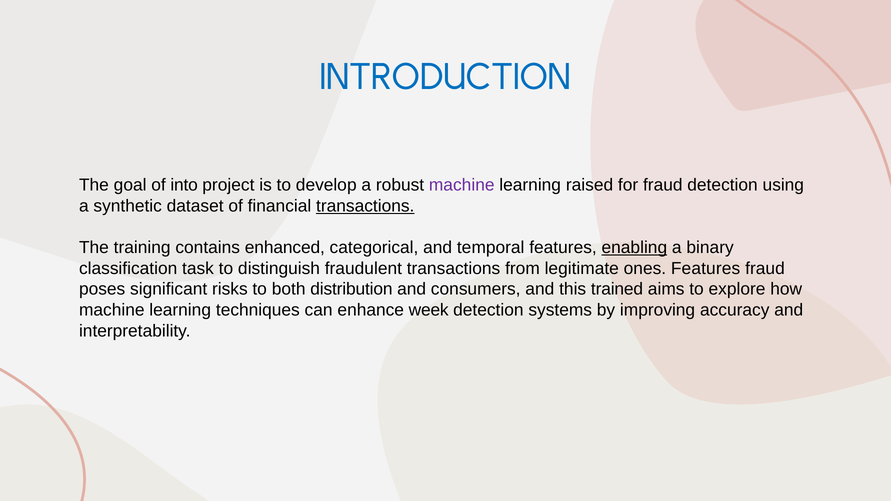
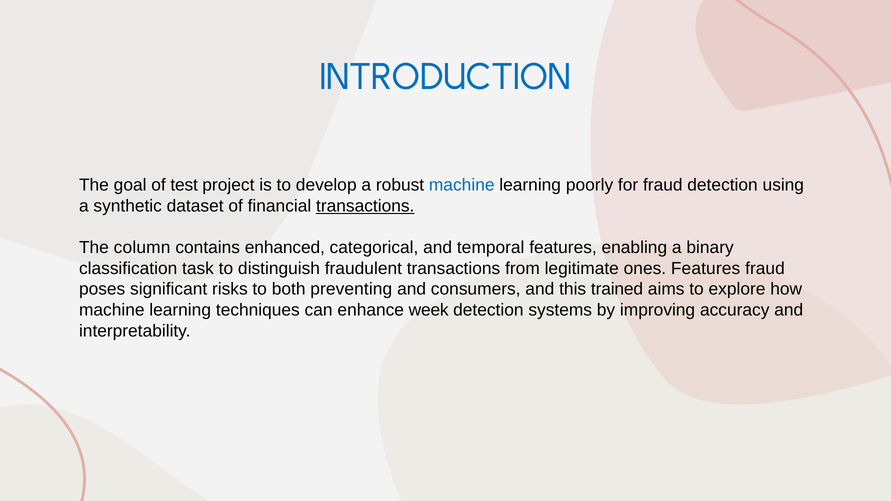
into: into -> test (184, 185)
machine colour: purple -> blue (462, 185)
raised: raised -> poorly (590, 185)
training: training -> column (142, 248)
enabling underline: present -> none (634, 248)
distribution: distribution -> preventing (351, 289)
